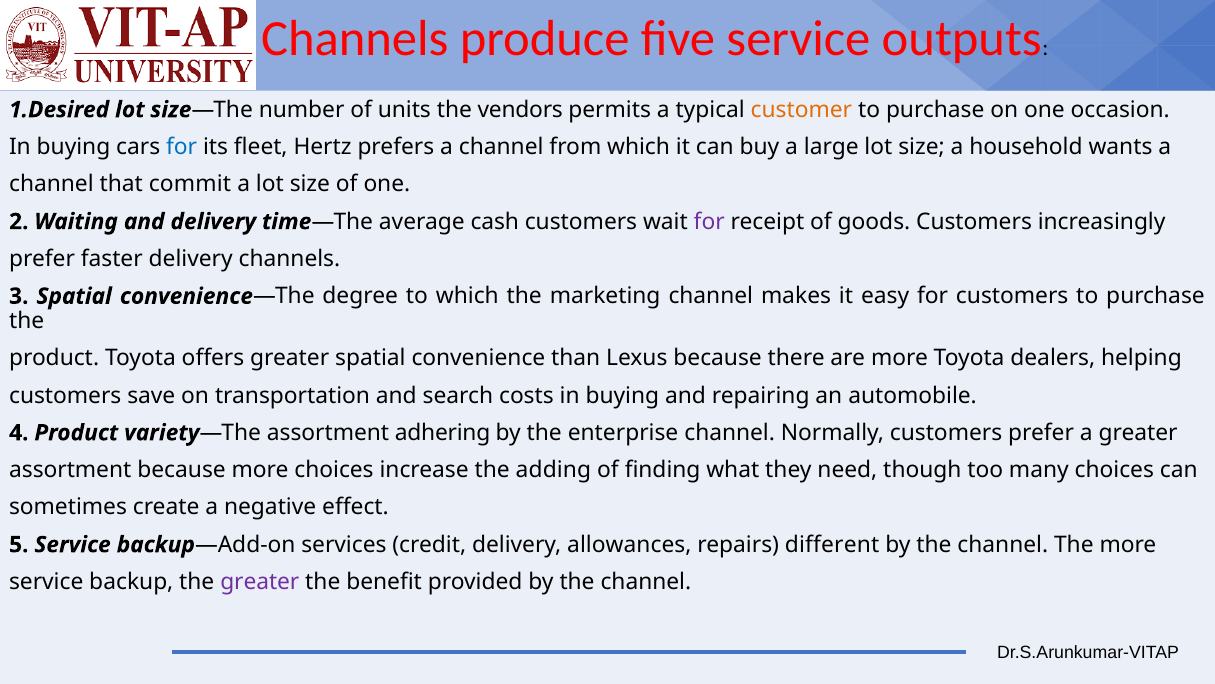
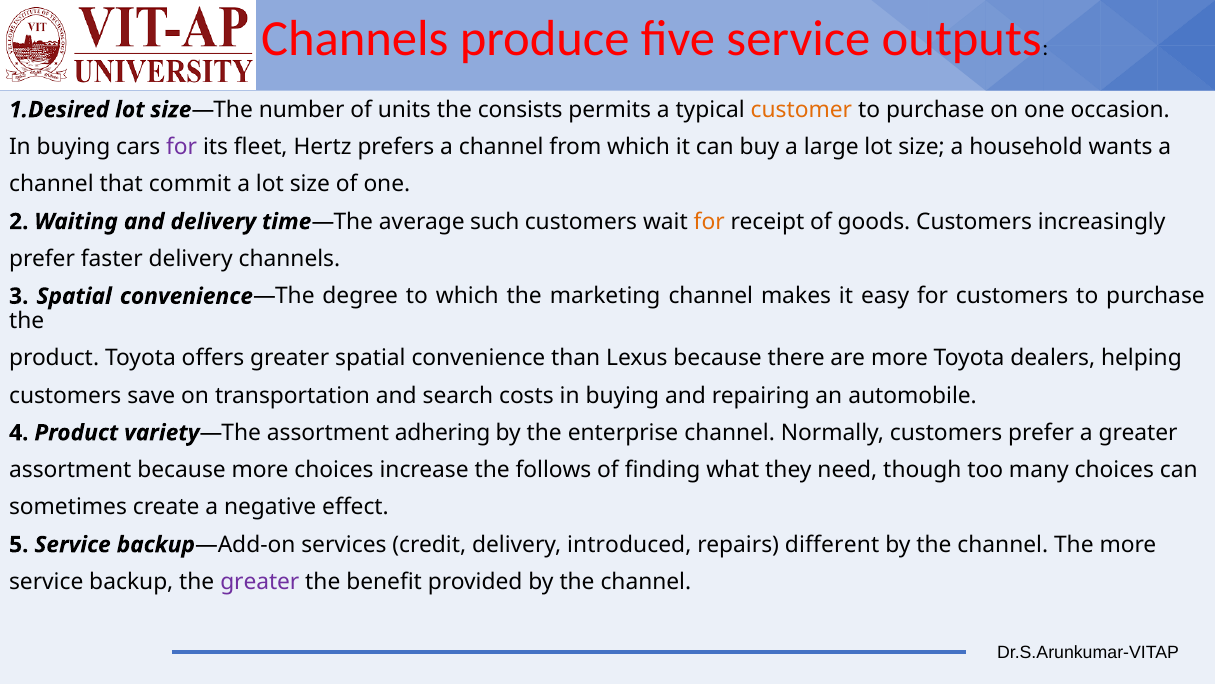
vendors: vendors -> consists (520, 110)
for colour: blue -> purple (182, 147)
cash: cash -> such (495, 221)
for colour: purple -> orange (709, 221)
adding: adding -> follows (554, 470)
allowances: allowances -> introduced (629, 544)
